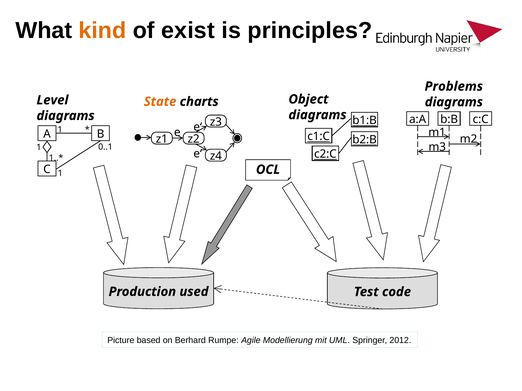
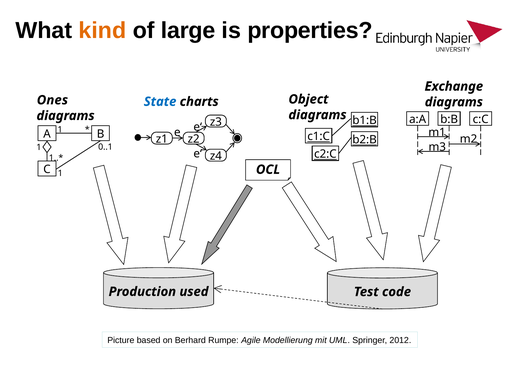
exist: exist -> large (188, 30)
principles: principles -> properties (310, 30)
Problems: Problems -> Exchange (454, 87)
Level: Level -> Ones (52, 100)
State colour: orange -> blue (160, 102)
